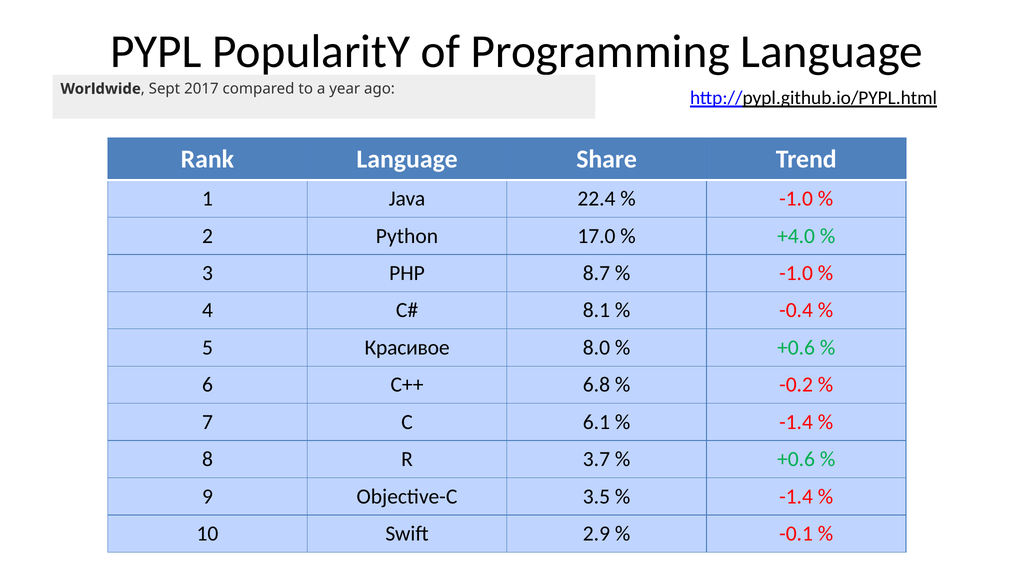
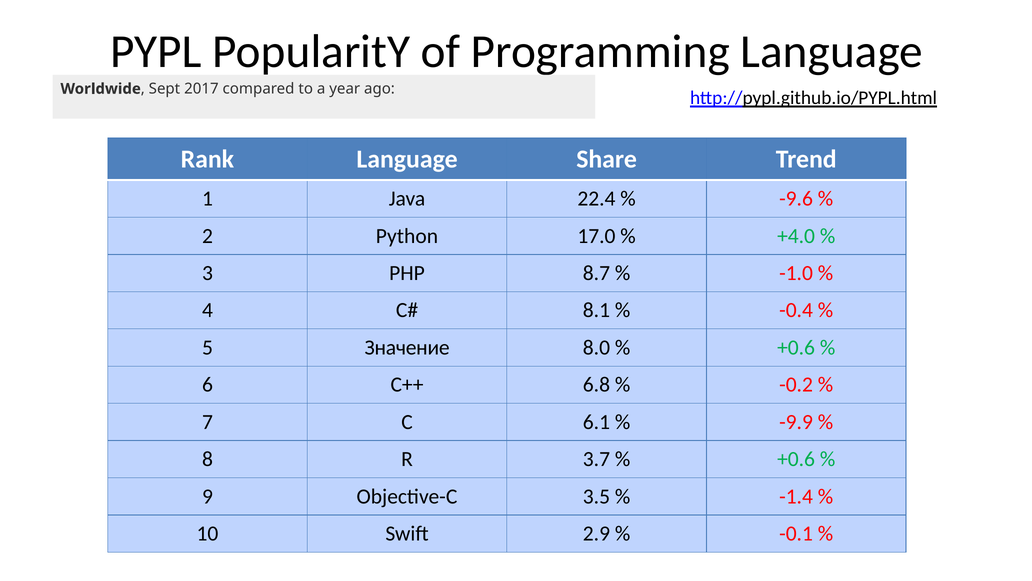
-1.0: -1.0 -> -9.6 (796, 199)
Красивое: Красивое -> Значение (407, 347)
-1.4: -1.4 -> -9.9 (796, 422)
